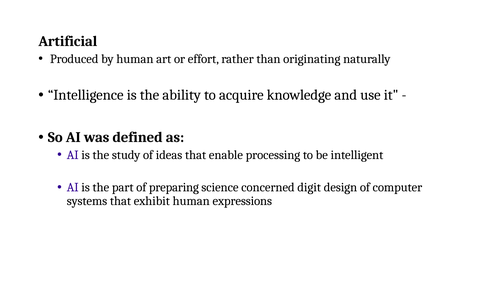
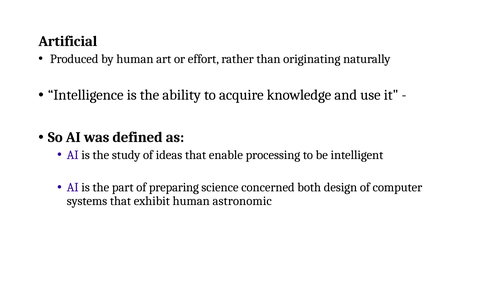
digit: digit -> both (309, 187)
expressions: expressions -> astronomic (242, 201)
